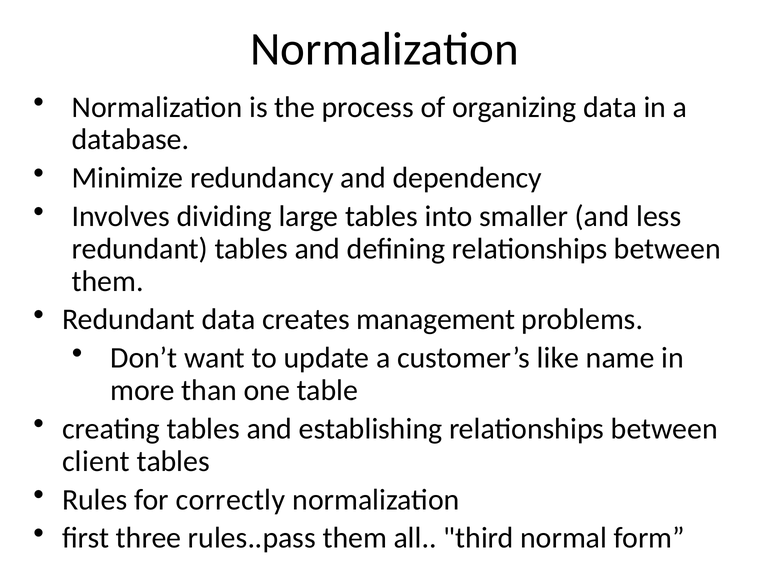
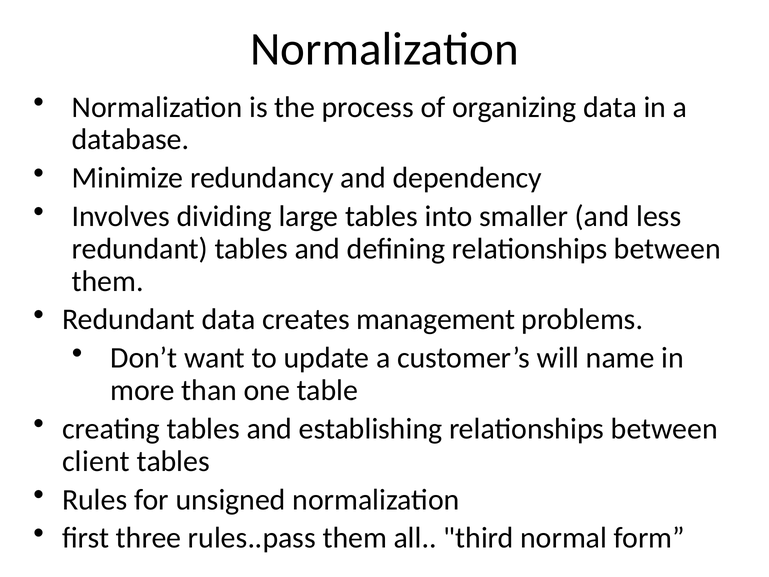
like: like -> will (558, 358)
correctly: correctly -> unsigned (231, 499)
